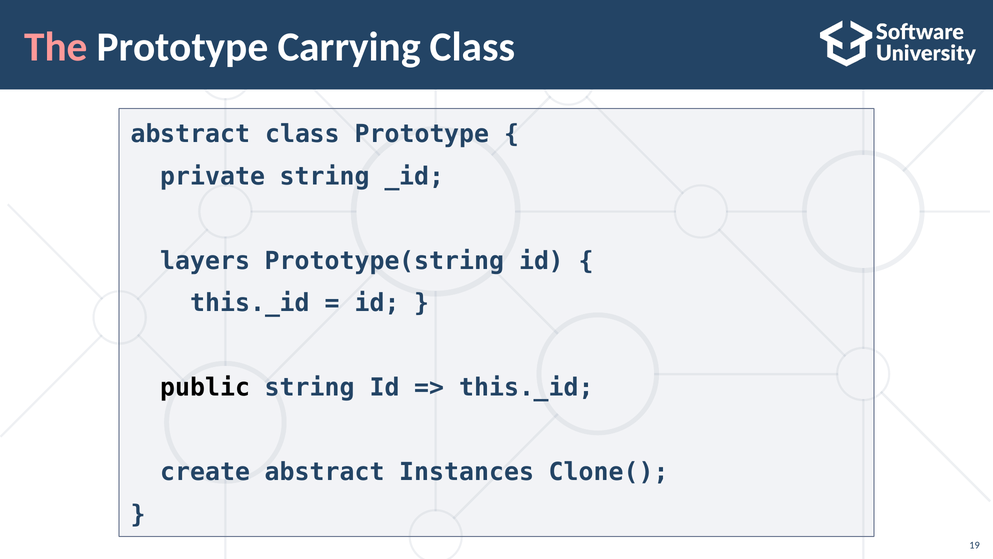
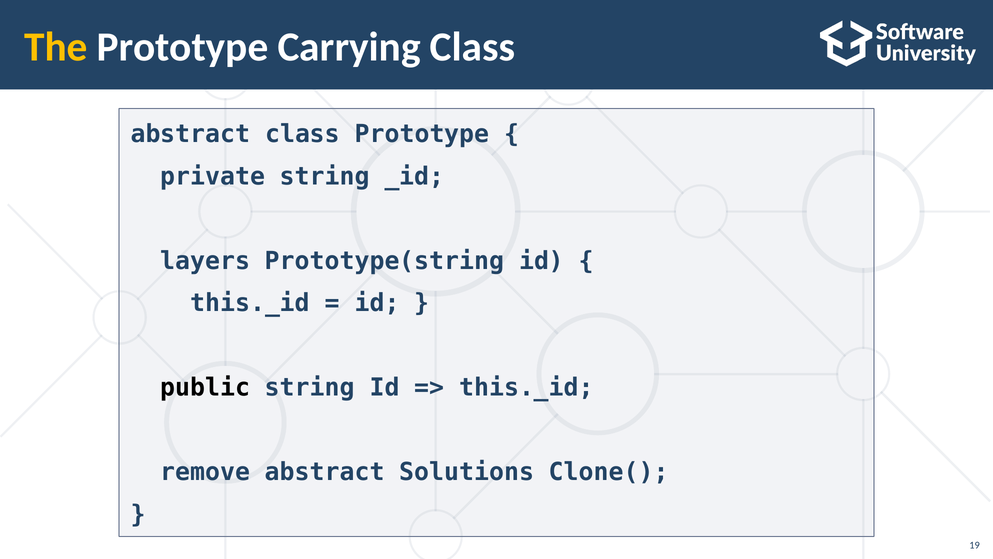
The colour: pink -> yellow (56, 47)
create: create -> remove (205, 472)
Instances: Instances -> Solutions (467, 472)
